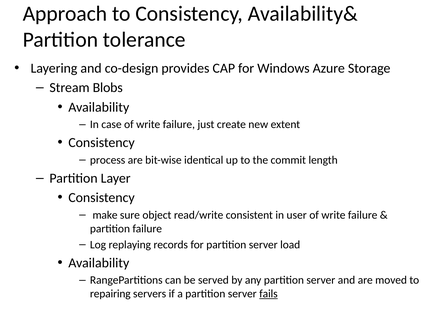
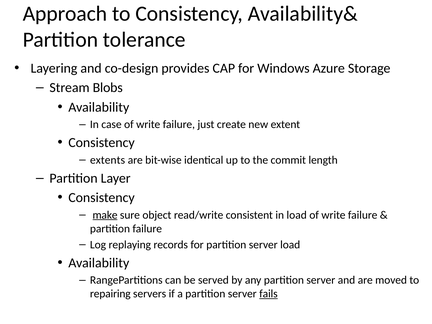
process: process -> extents (108, 160)
make underline: none -> present (105, 215)
in user: user -> load (297, 215)
